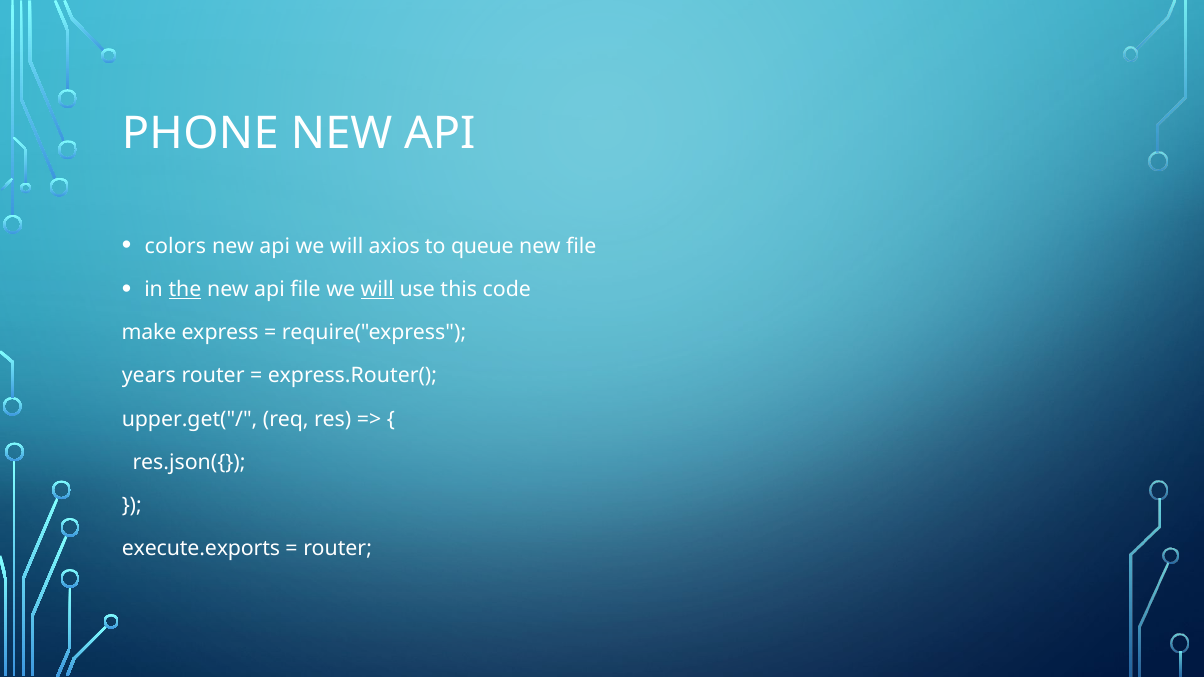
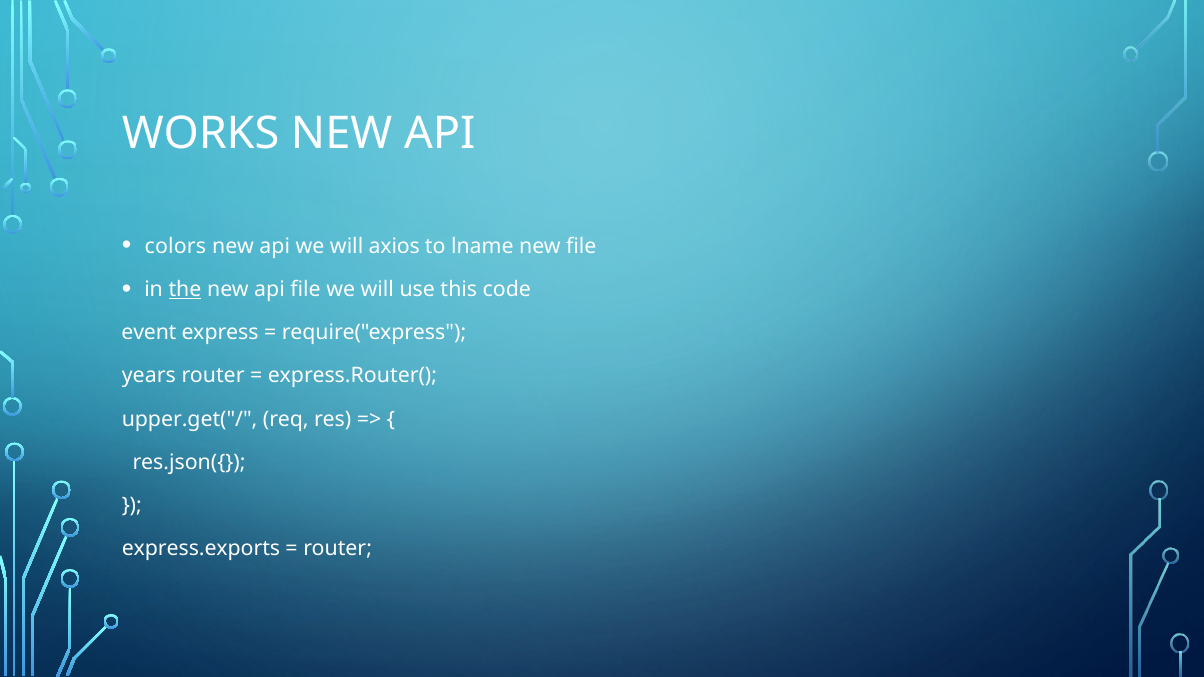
PHONE: PHONE -> WORKS (201, 134)
queue: queue -> lname (482, 246)
will underline: present -> none (377, 289)
make: make -> event (149, 333)
execute.exports: execute.exports -> express.exports (201, 549)
